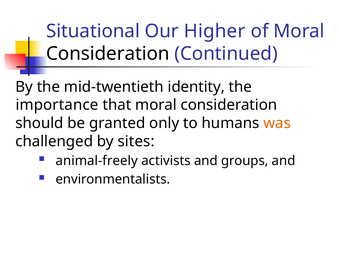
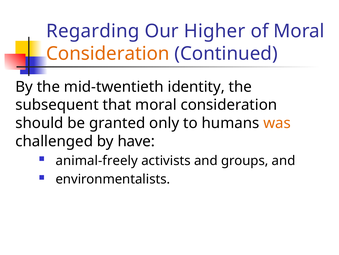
Situational: Situational -> Regarding (93, 31)
Consideration colour: black -> orange (108, 54)
importance: importance -> subsequent (57, 105)
sites: sites -> have (136, 141)
